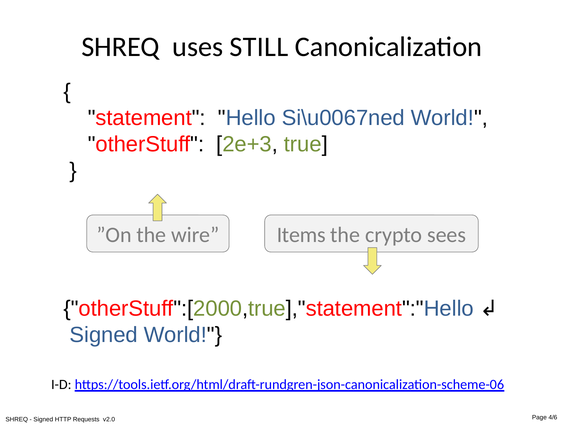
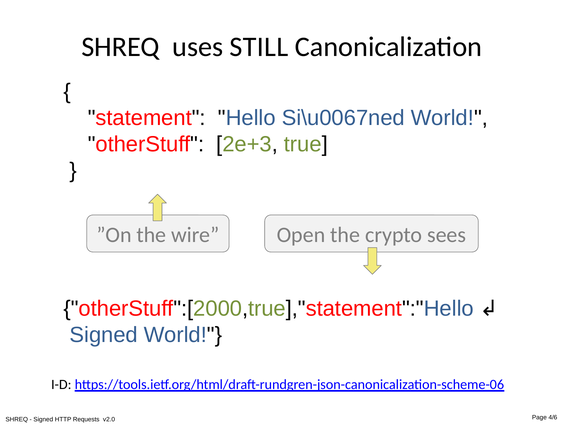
Items: Items -> Open (301, 235)
